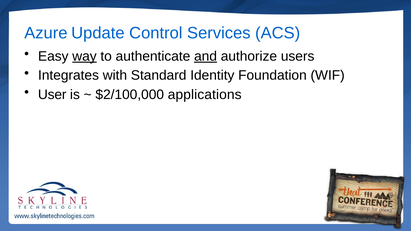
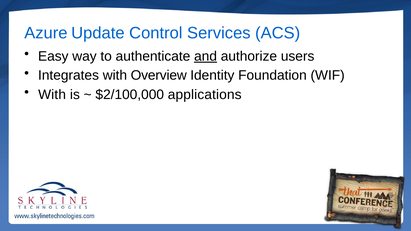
way underline: present -> none (84, 56)
Standard: Standard -> Overview (159, 75)
User: User -> With (52, 95)
